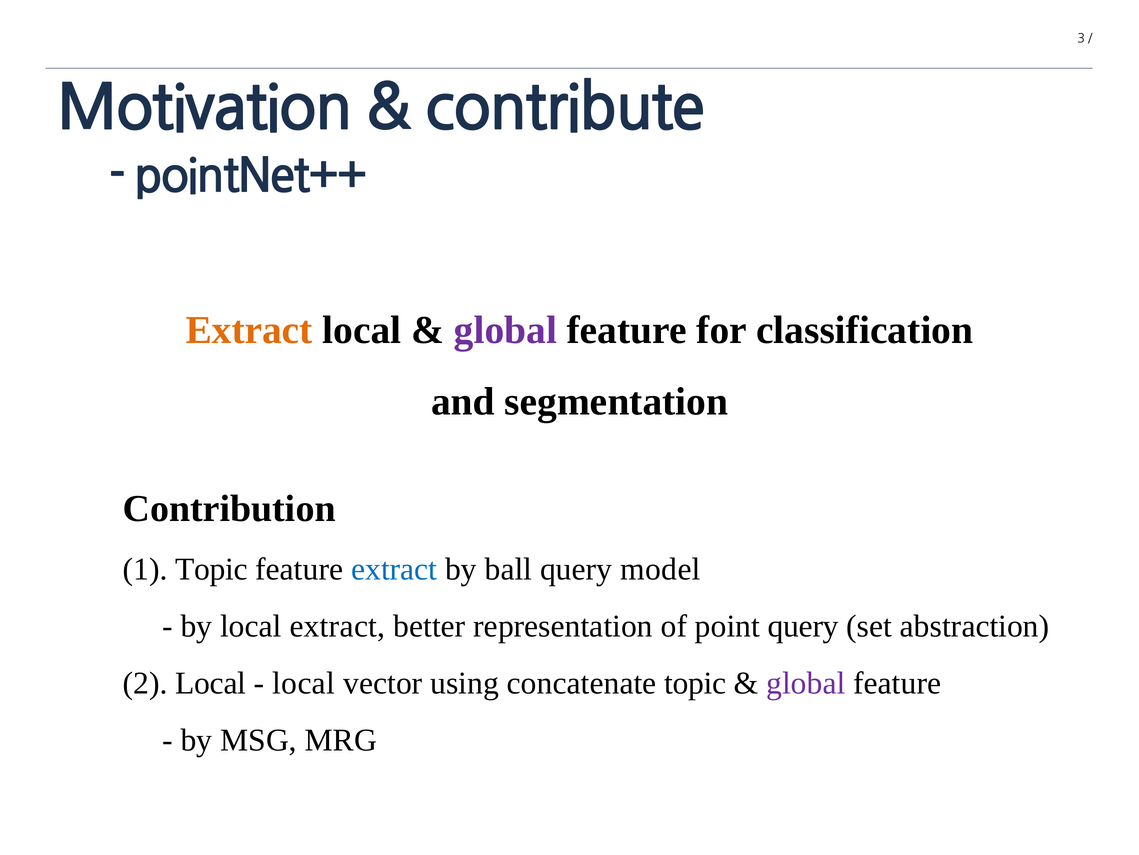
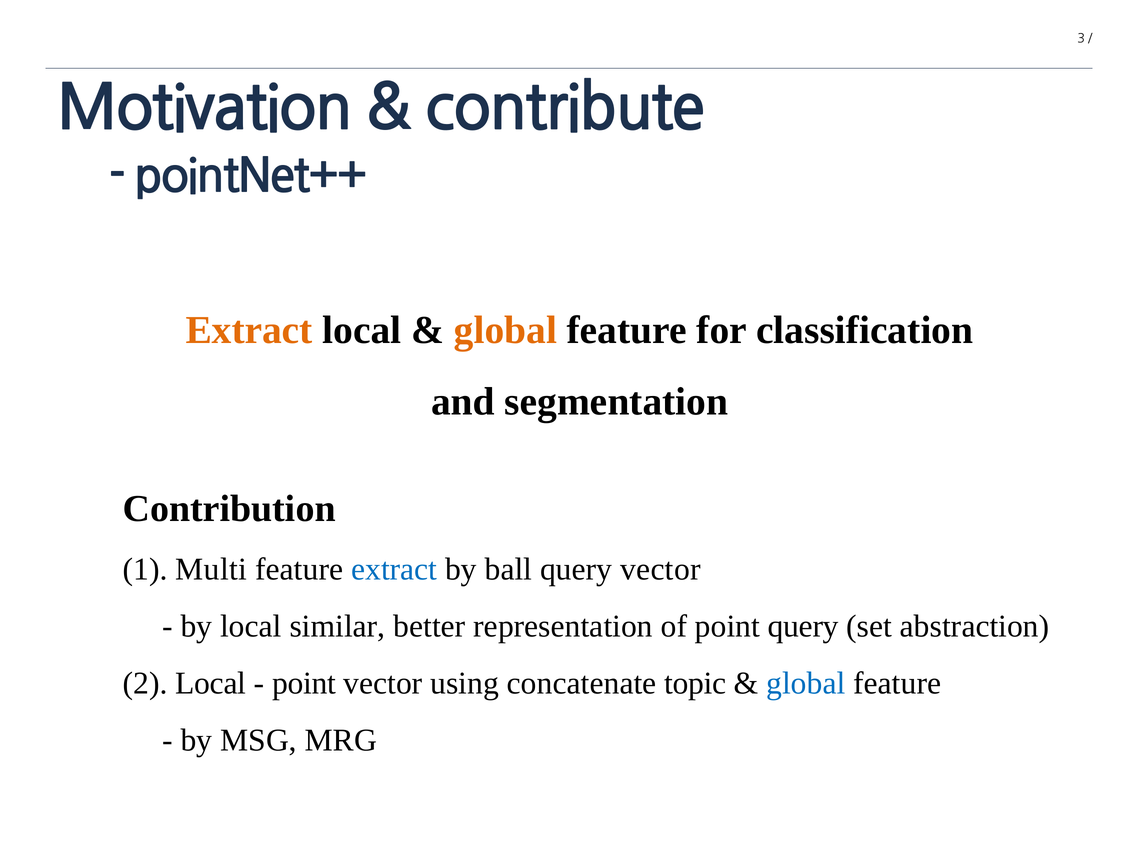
global colour: purple -> orange (506, 330)
1 Topic: Topic -> Multi (211, 569)
query model: model -> vector (660, 569)
local extract: extract -> similar (338, 626)
local: local -> point (304, 683)
global colour: purple -> blue (806, 683)
